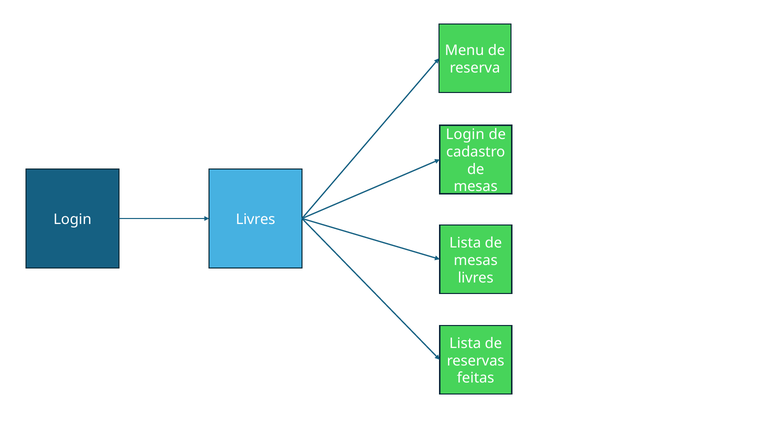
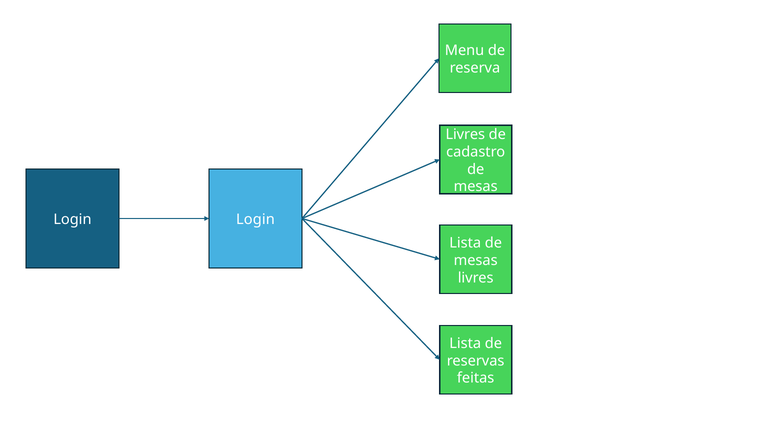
Login: Login -> Livres (465, 134)
Login Livres: Livres -> Login (255, 220)
